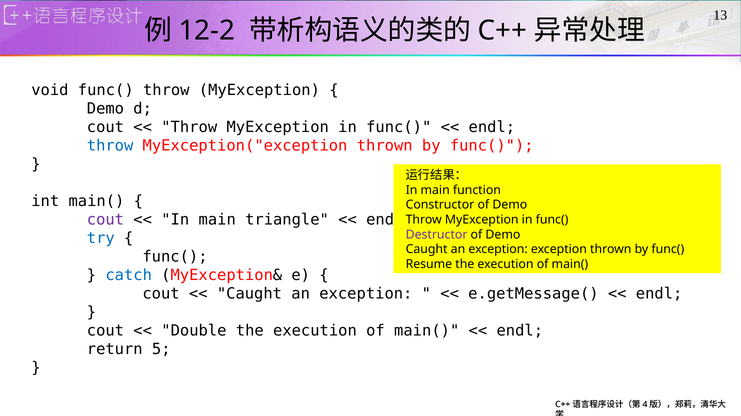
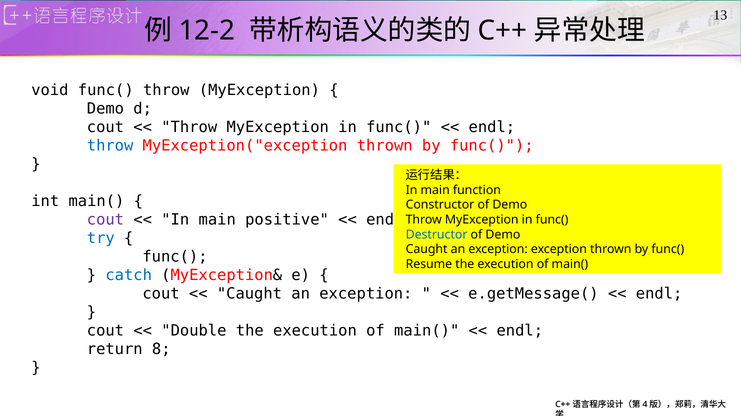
triangle: triangle -> positive (287, 220)
Destructor colour: purple -> blue (437, 235)
5: 5 -> 8 (161, 350)
